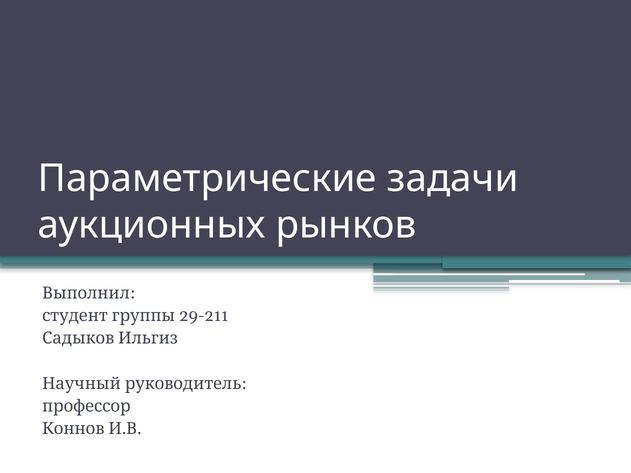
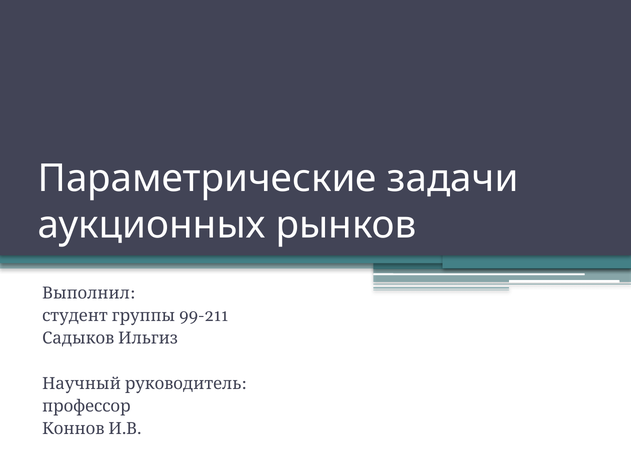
29-211: 29-211 -> 99-211 (204, 316)
